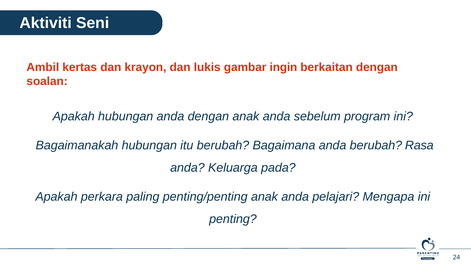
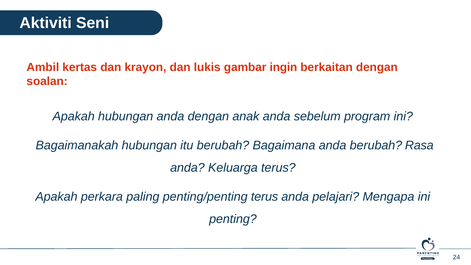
Keluarga pada: pada -> terus (278, 168)
penting/penting anak: anak -> terus (265, 197)
